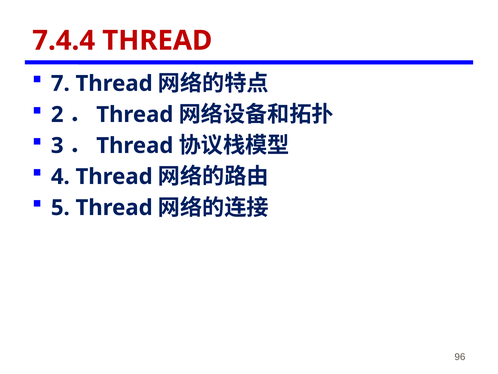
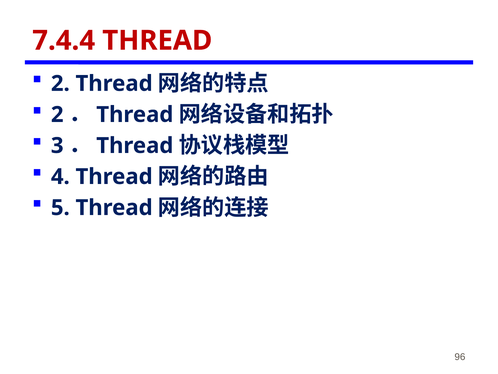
7: 7 -> 2 (60, 83)
